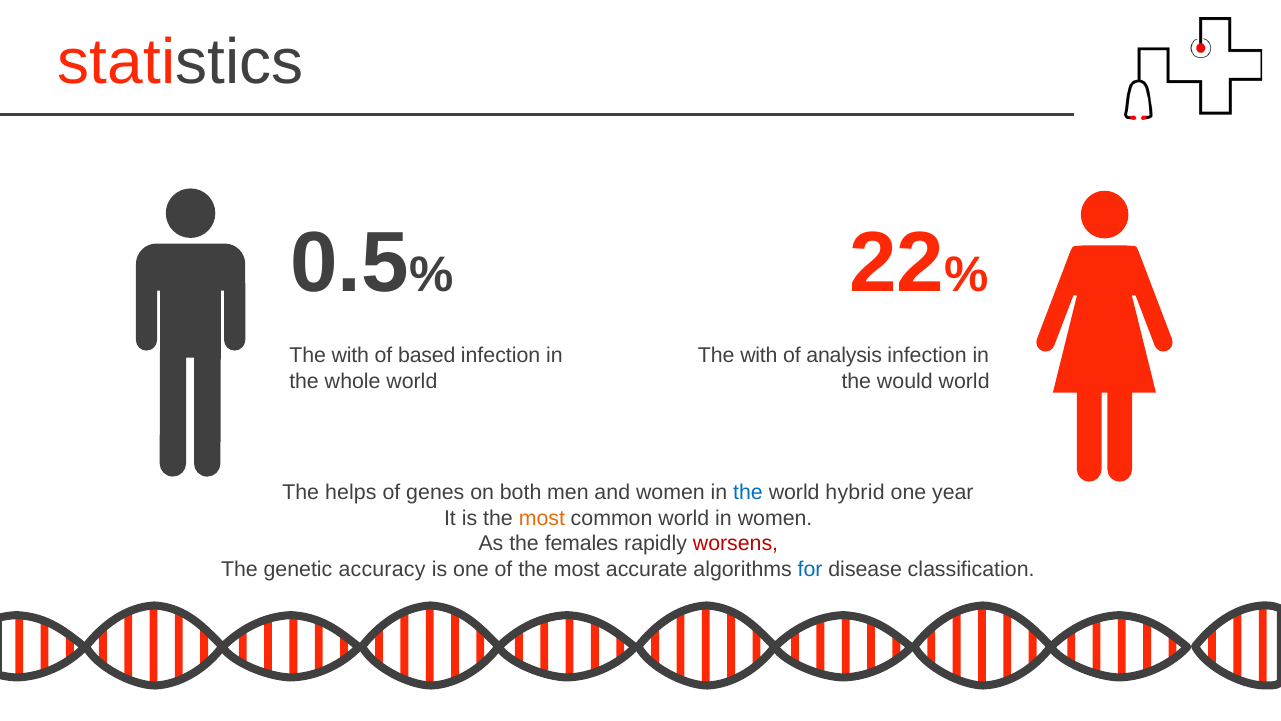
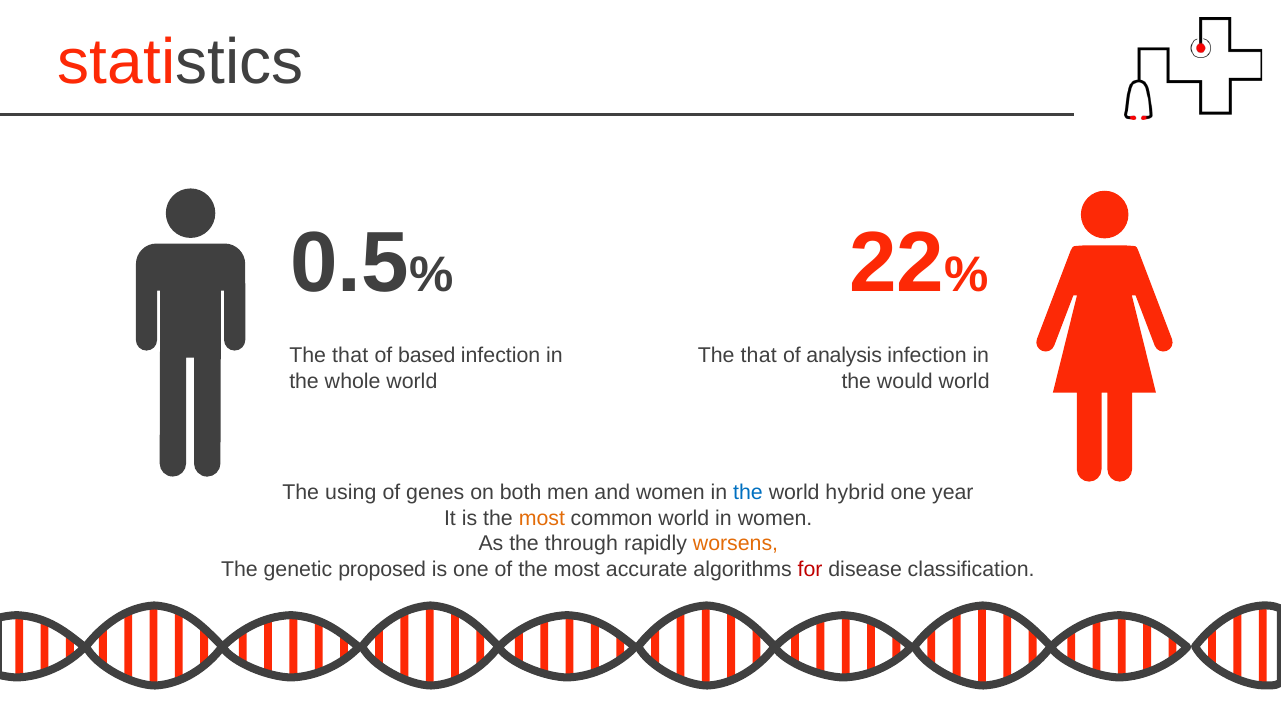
with: with -> that (350, 355)
with: with -> that (759, 355)
helps: helps -> using (351, 492)
females: females -> through (581, 543)
worsens colour: red -> orange (735, 543)
accuracy: accuracy -> proposed (382, 569)
for colour: blue -> red (810, 569)
